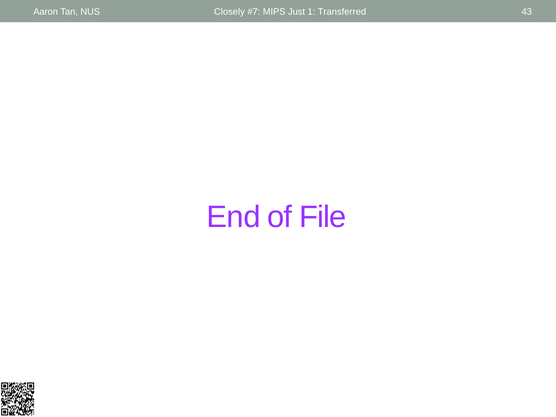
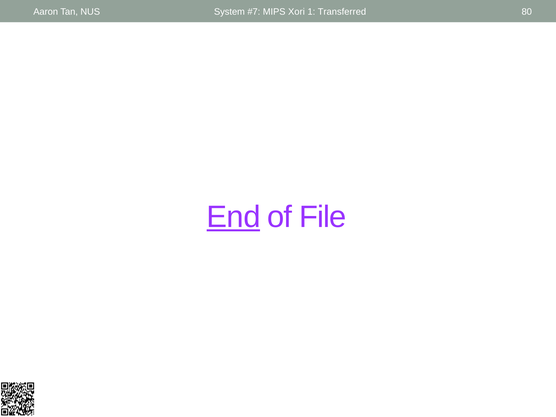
Closely: Closely -> System (229, 12)
Just: Just -> Xori (296, 12)
43: 43 -> 80 (527, 12)
End underline: none -> present (234, 217)
